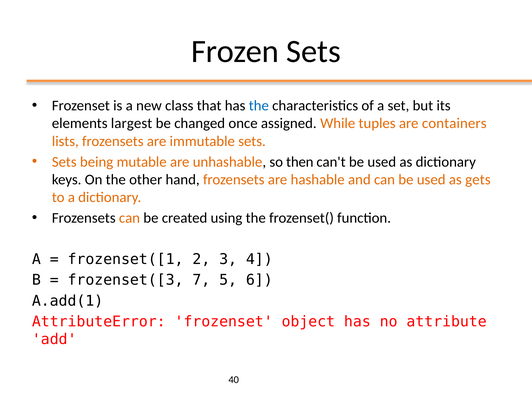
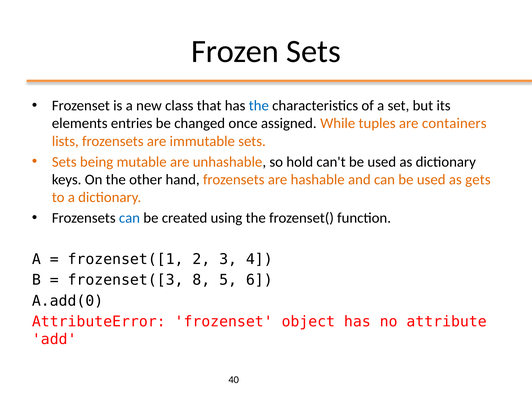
largest: largest -> entries (132, 123)
then: then -> hold (300, 162)
can colour: orange -> blue (129, 218)
7: 7 -> 8 (201, 280)
A.add(1: A.add(1 -> A.add(0 (68, 301)
